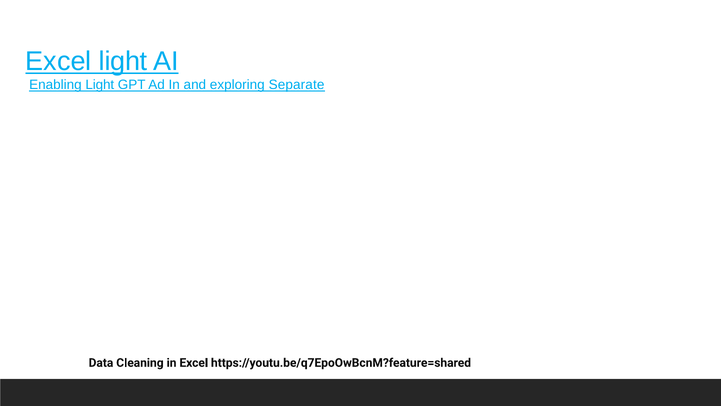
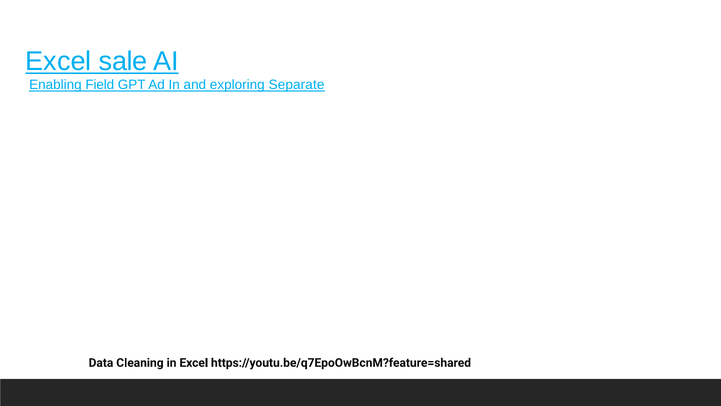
Excel light: light -> sale (123, 61)
Enabling Light: Light -> Field (100, 85)
